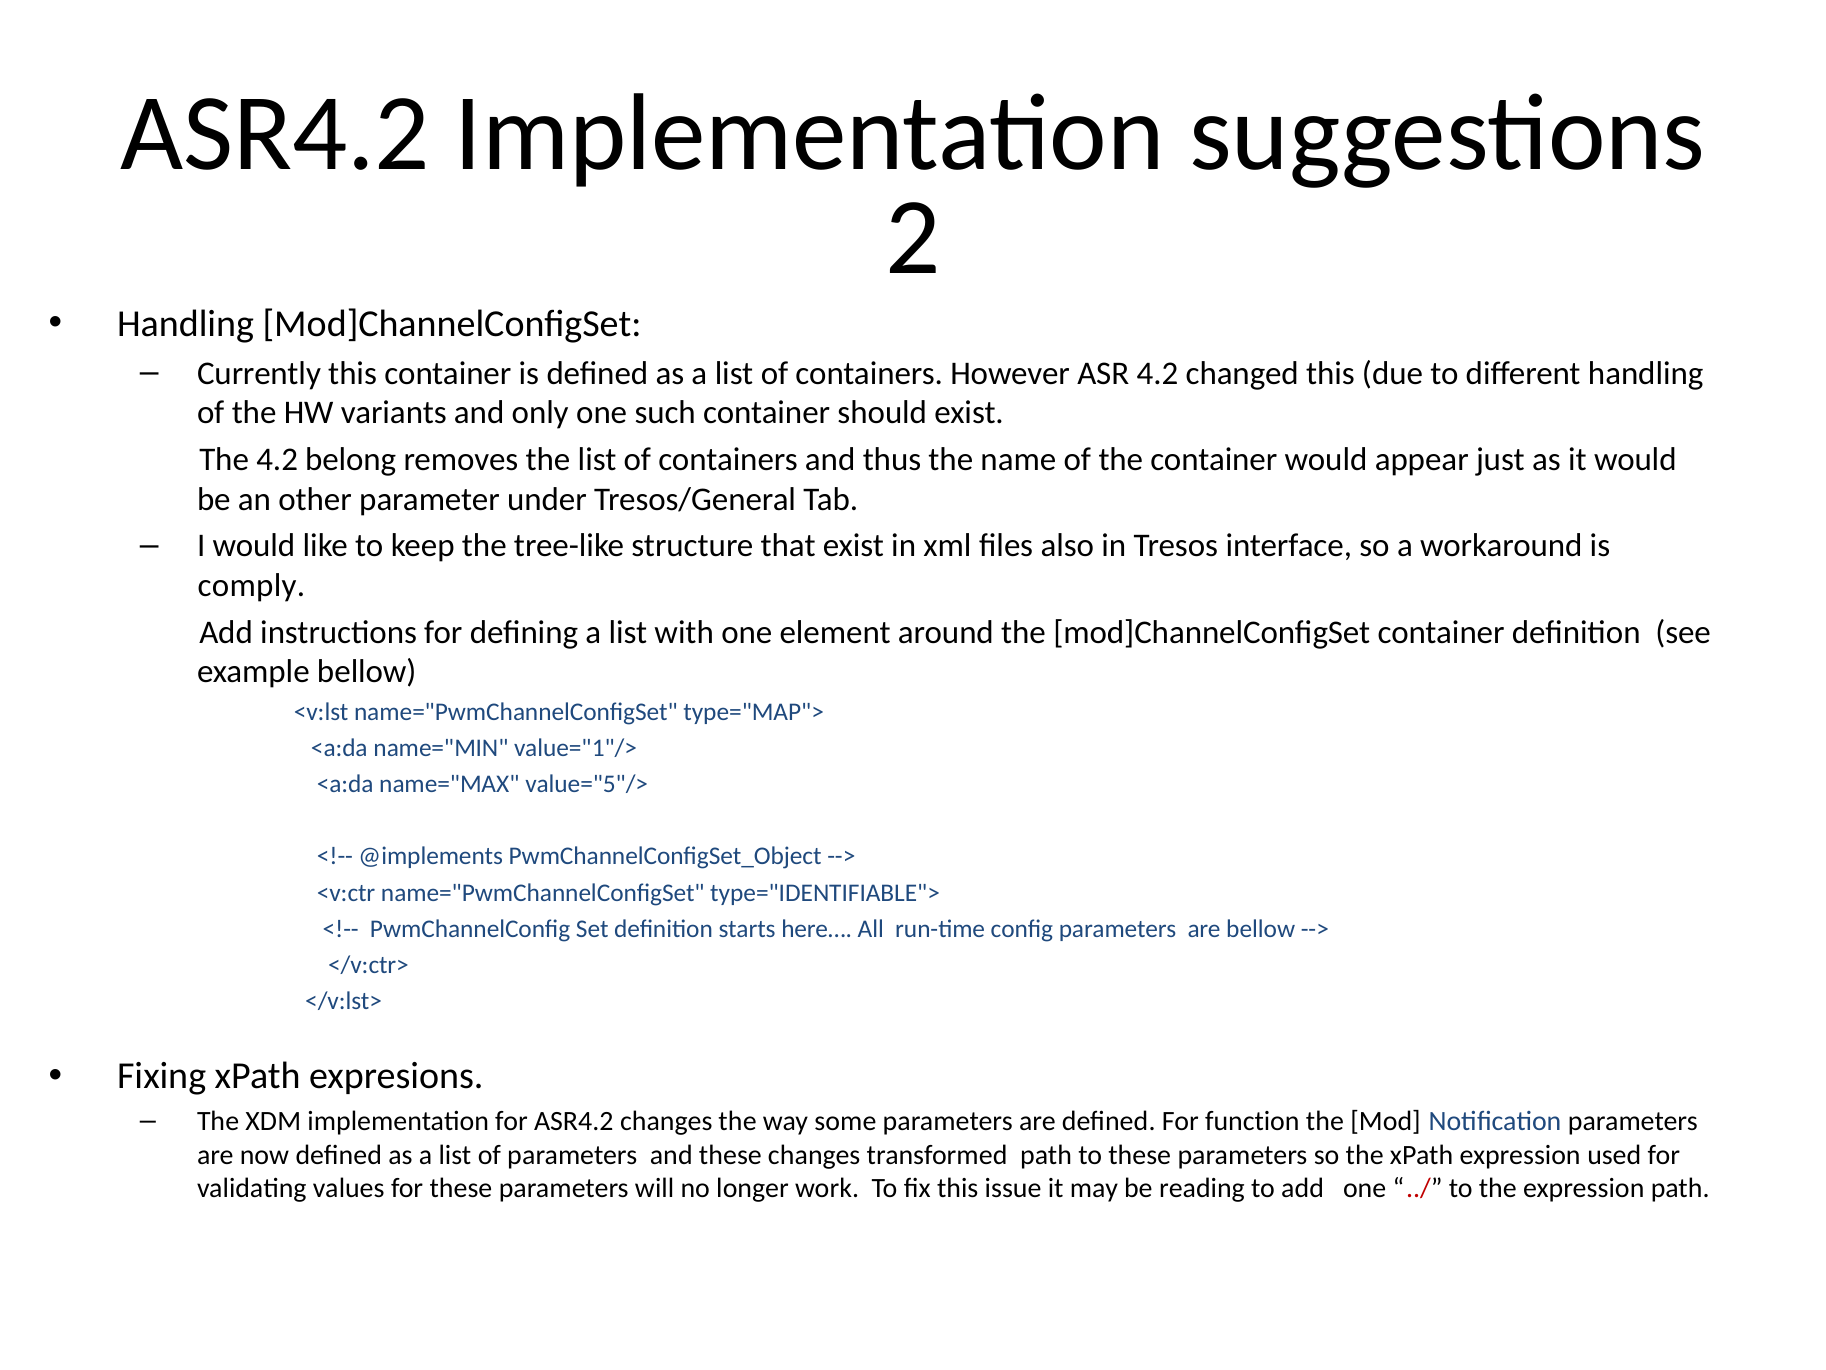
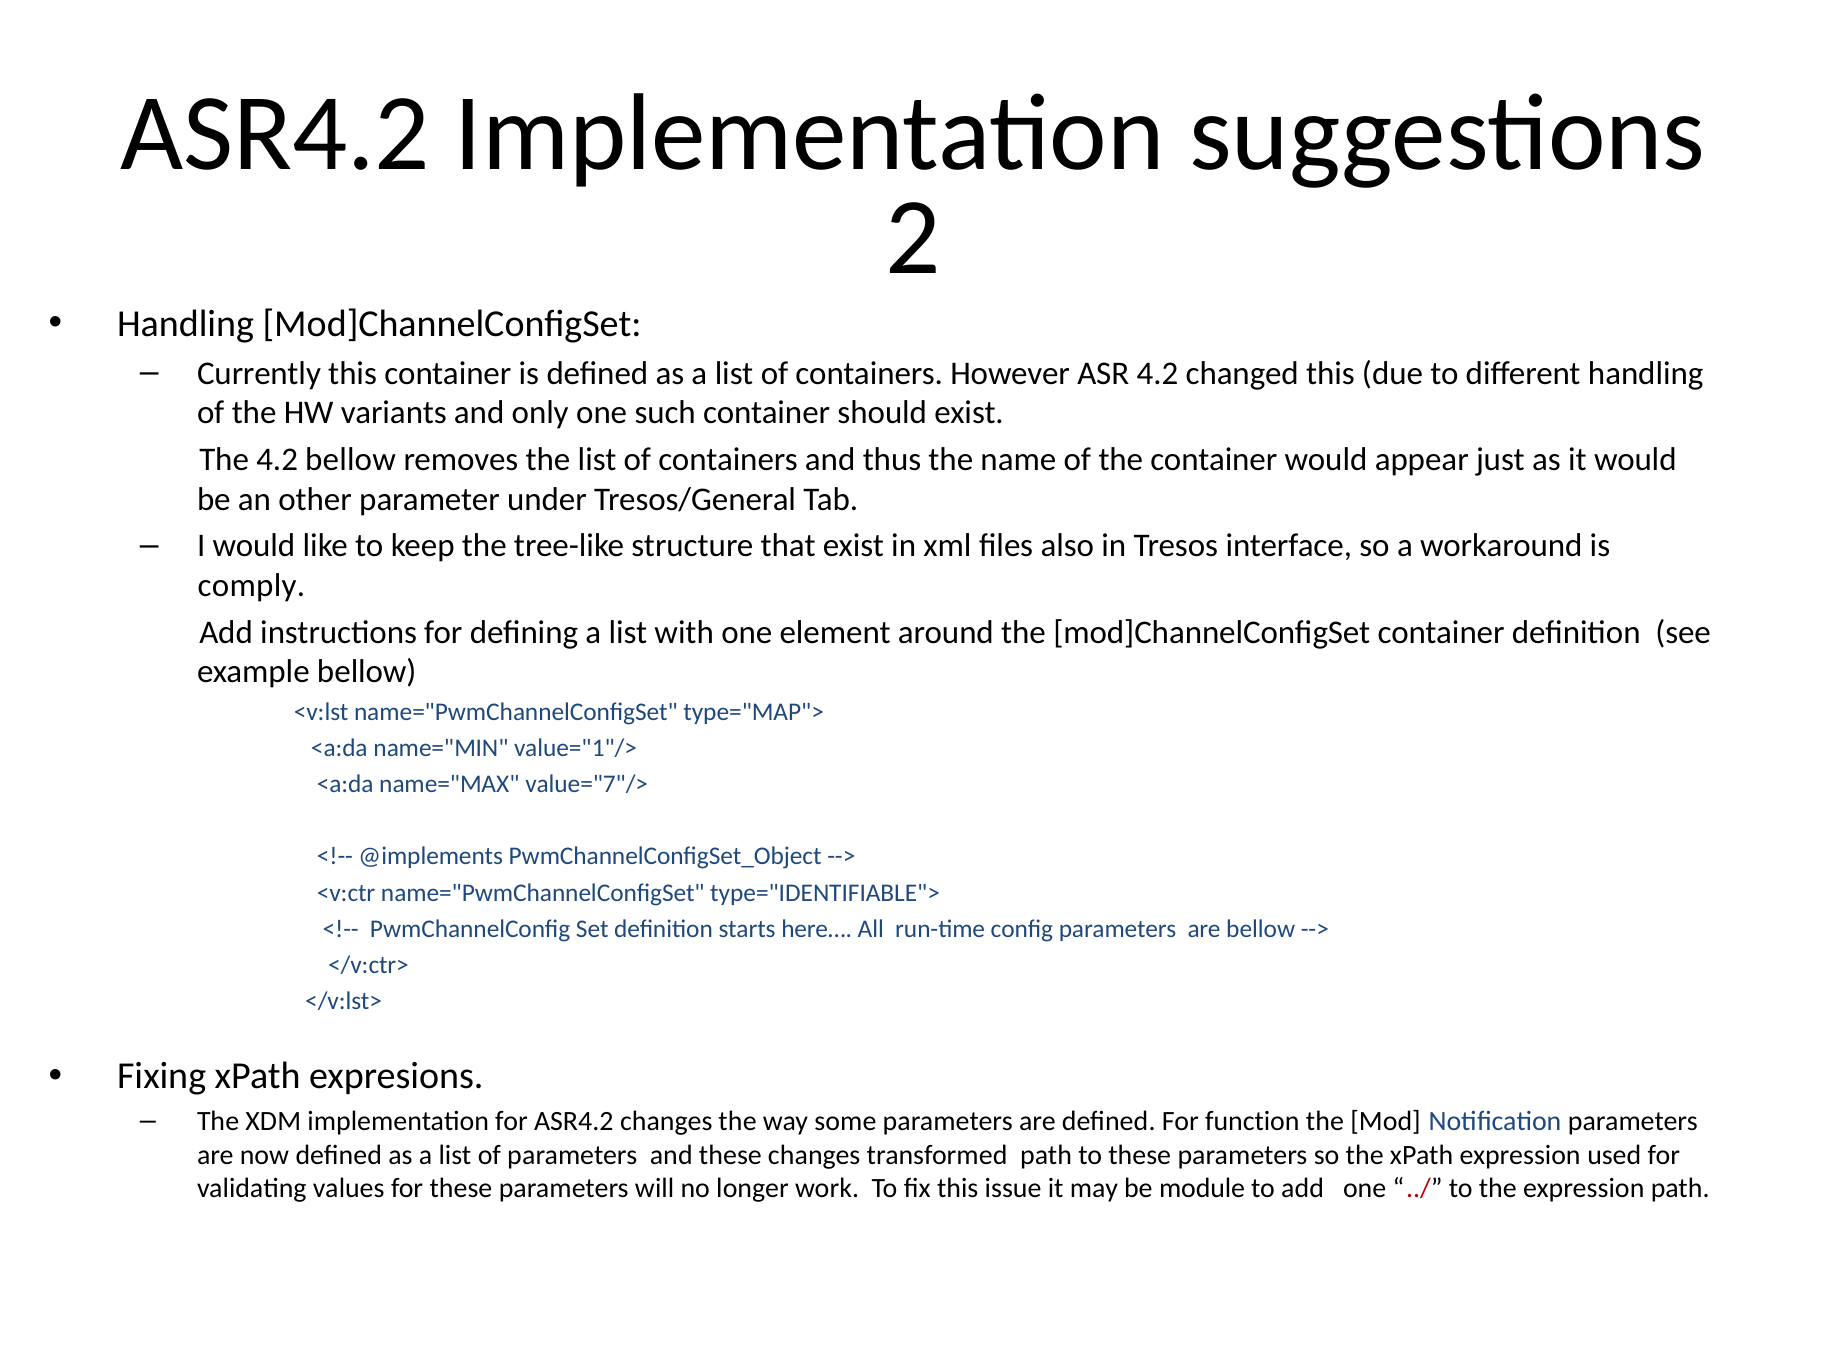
4.2 belong: belong -> bellow (351, 459)
value="5"/>: value="5"/> -> value="7"/> (587, 784)
reading: reading -> module (1202, 1188)
